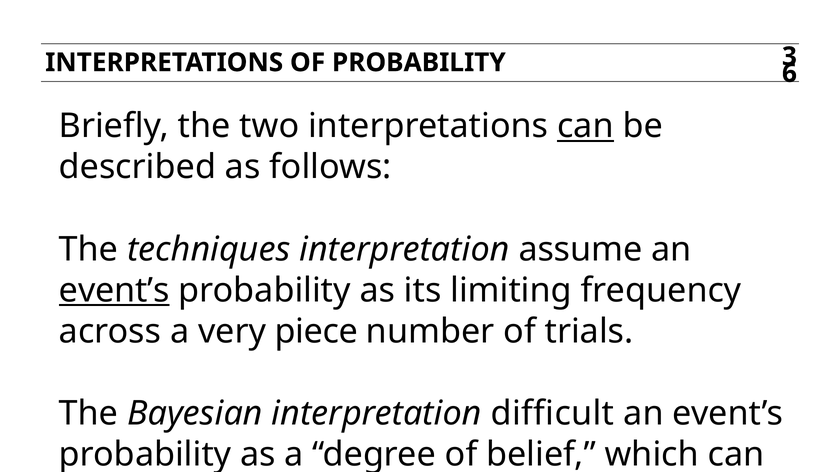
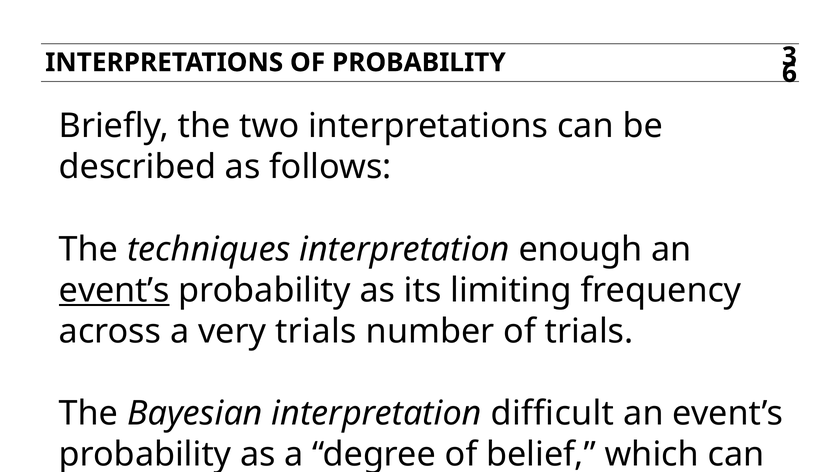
can underline: present -> none (585, 126)
assume: assume -> enough (581, 249)
very piece: piece -> trials (316, 331)
